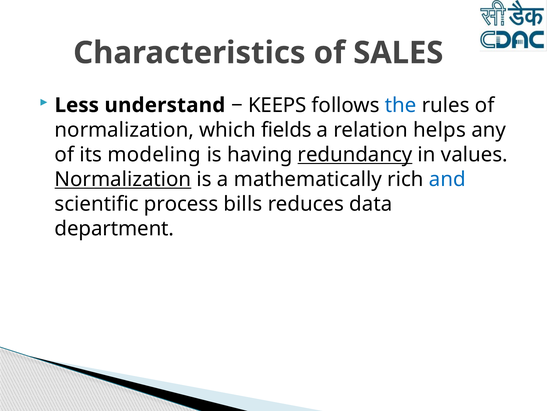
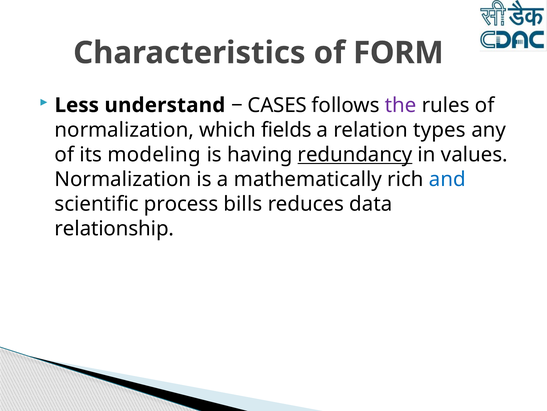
SALES: SALES -> FORM (398, 53)
KEEPS: KEEPS -> CASES (277, 105)
the colour: blue -> purple (401, 105)
helps: helps -> types (439, 130)
Normalization underline: present -> none (123, 179)
department: department -> relationship (114, 228)
